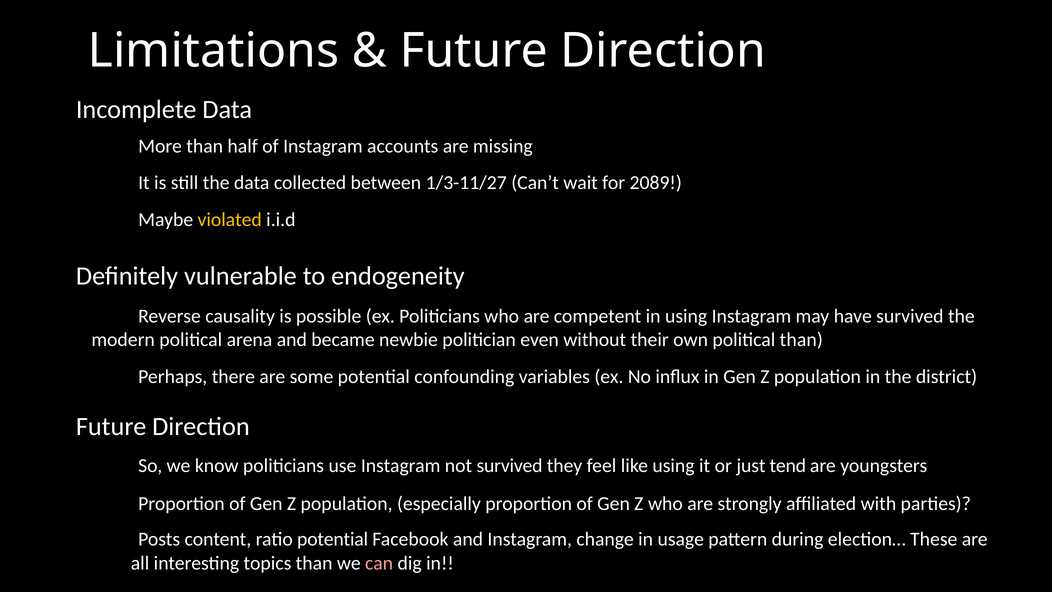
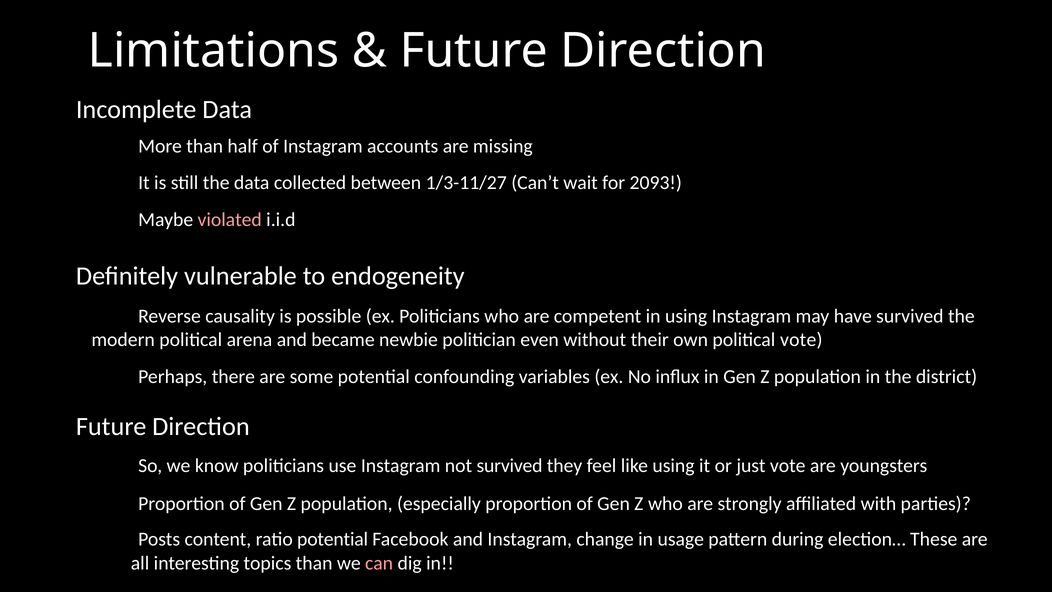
2089: 2089 -> 2093 (656, 183)
violated colour: yellow -> pink (230, 219)
political than: than -> vote (801, 340)
just tend: tend -> vote (788, 466)
